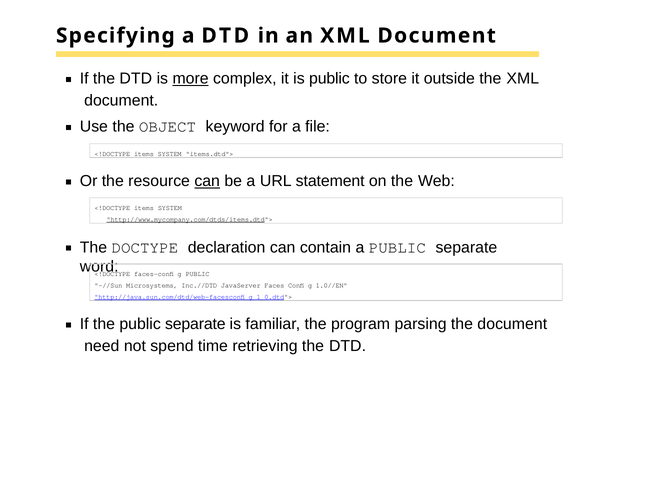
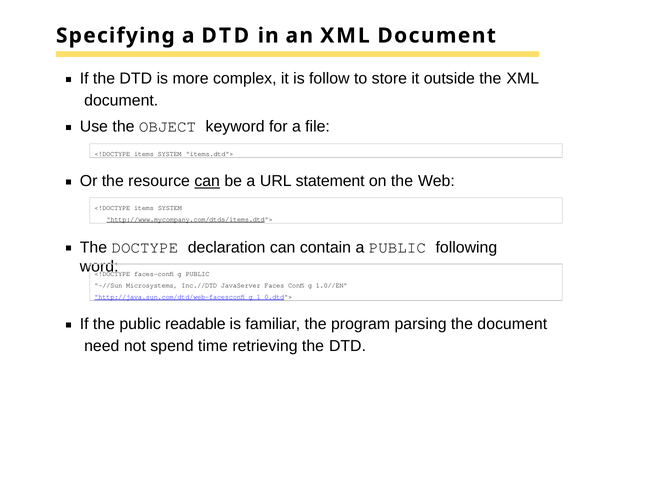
more underline: present -> none (191, 79)
is public: public -> follow (329, 79)
a PUBLIC separate: separate -> following (466, 247)
the public separate: separate -> readable (195, 324)
